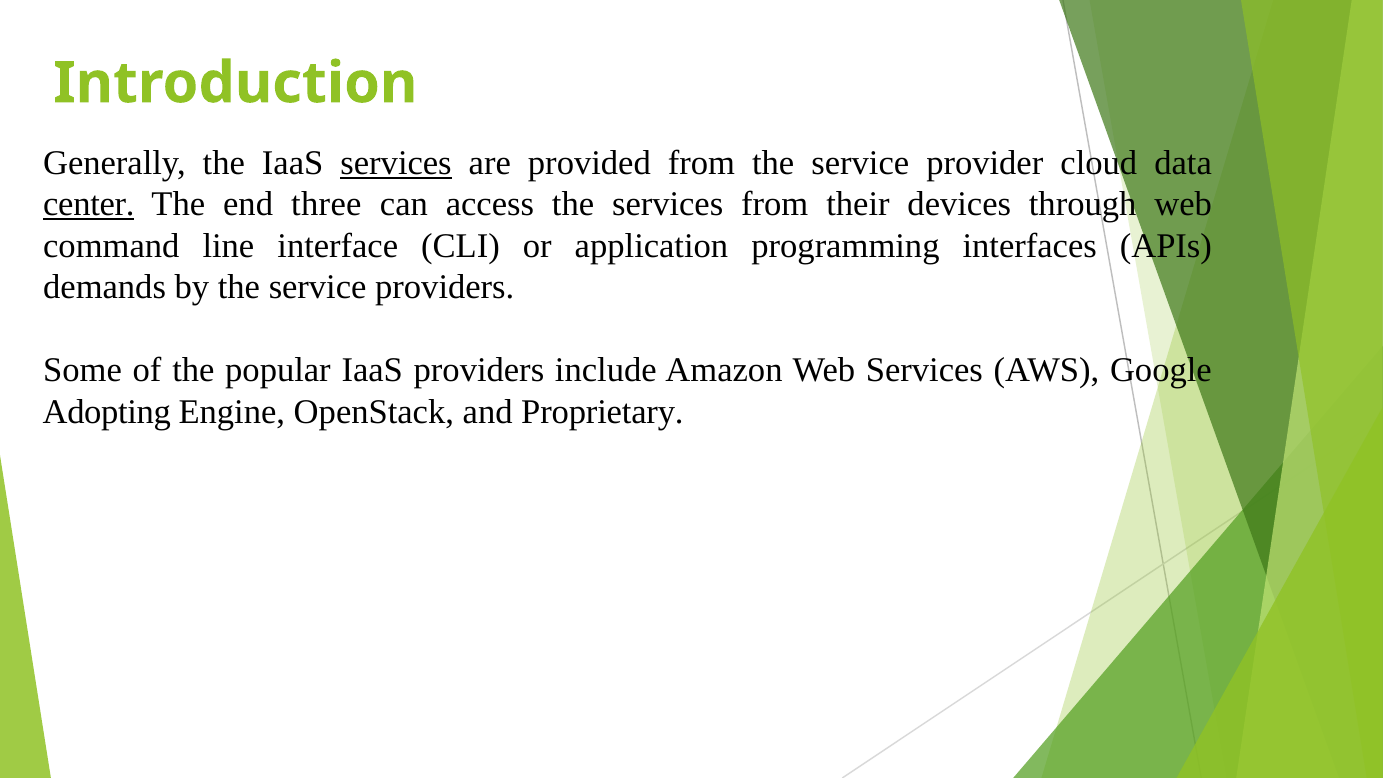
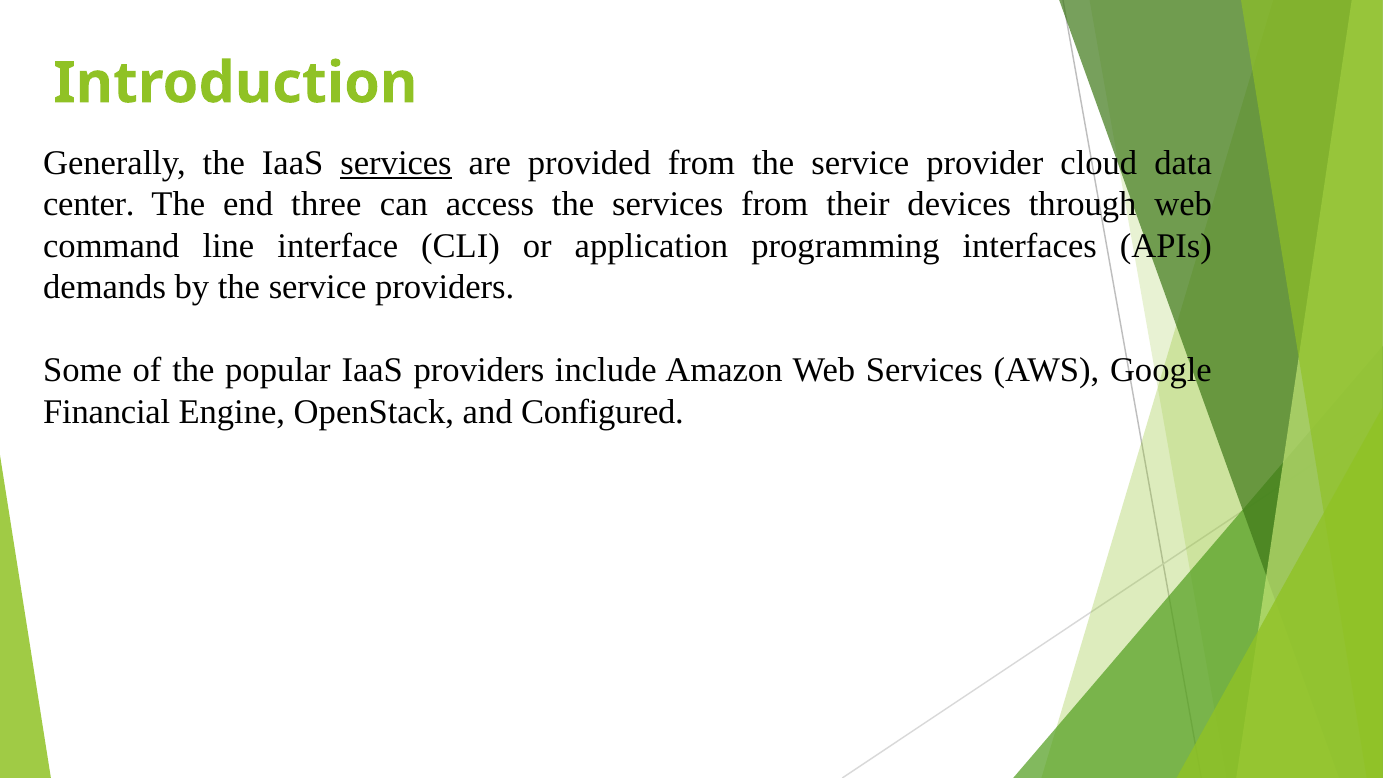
center underline: present -> none (89, 204)
Adopting: Adopting -> Financial (107, 412)
Proprietary: Proprietary -> Configured (602, 412)
